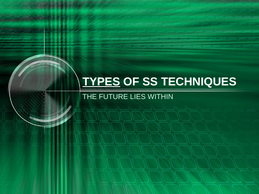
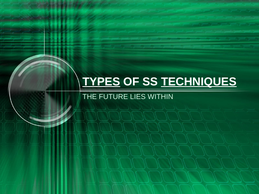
TECHNIQUES underline: none -> present (199, 82)
